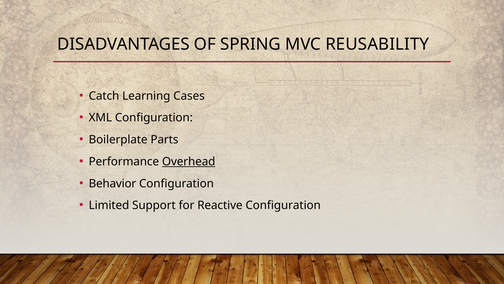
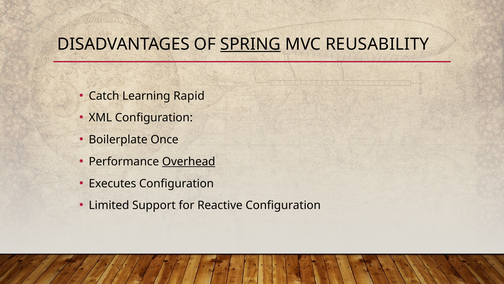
SPRING underline: none -> present (250, 44)
Cases: Cases -> Rapid (189, 96)
Parts: Parts -> Once (165, 139)
Behavior: Behavior -> Executes (112, 183)
